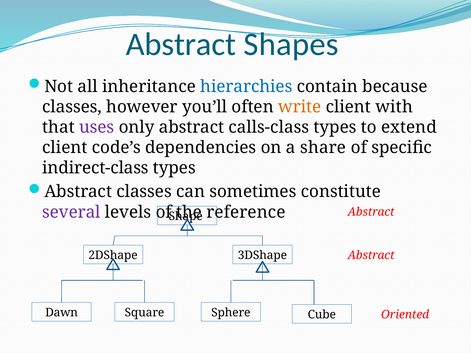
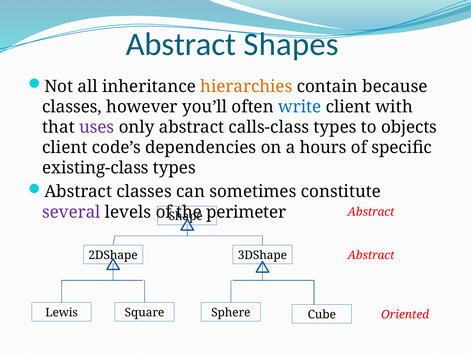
hierarchies colour: blue -> orange (246, 86)
write colour: orange -> blue (300, 107)
extend: extend -> objects (409, 127)
share: share -> hours (323, 148)
indirect-class: indirect-class -> existing-class (95, 168)
reference: reference -> perimeter (246, 212)
Dawn: Dawn -> Lewis (62, 313)
